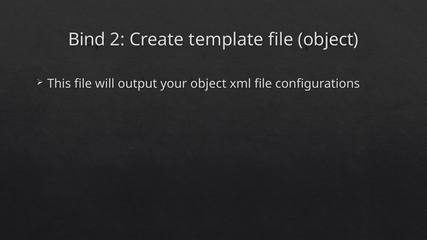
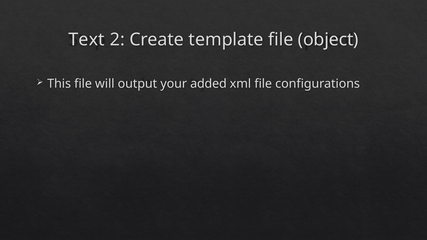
Bind: Bind -> Text (87, 40)
your object: object -> added (208, 84)
